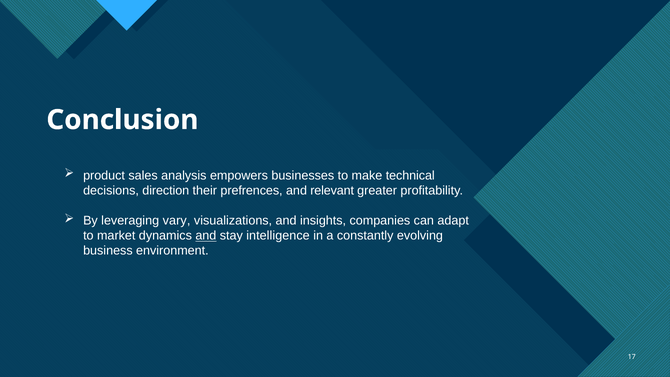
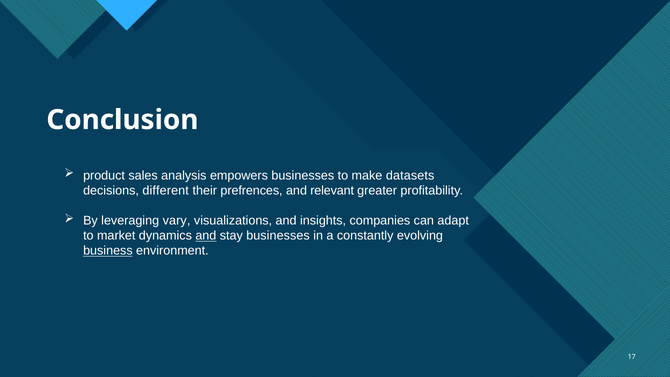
technical: technical -> datasets (410, 175)
direction: direction -> different (166, 190)
stay intelligence: intelligence -> businesses (278, 236)
business underline: none -> present (108, 251)
